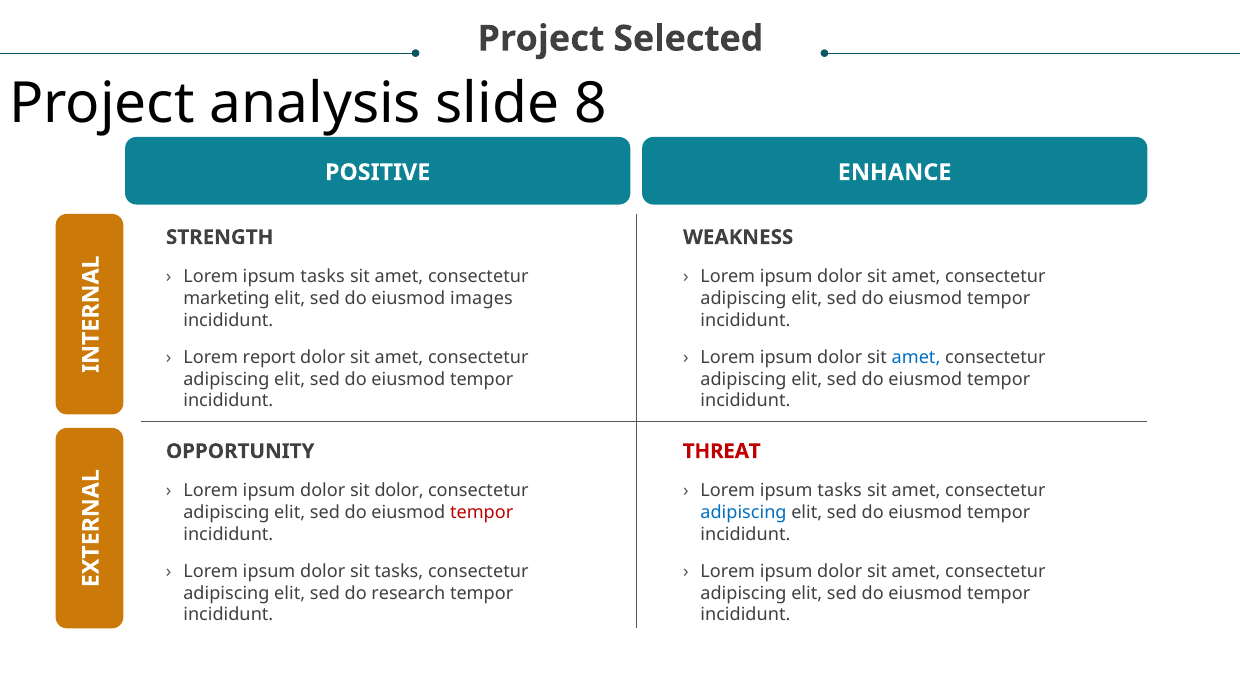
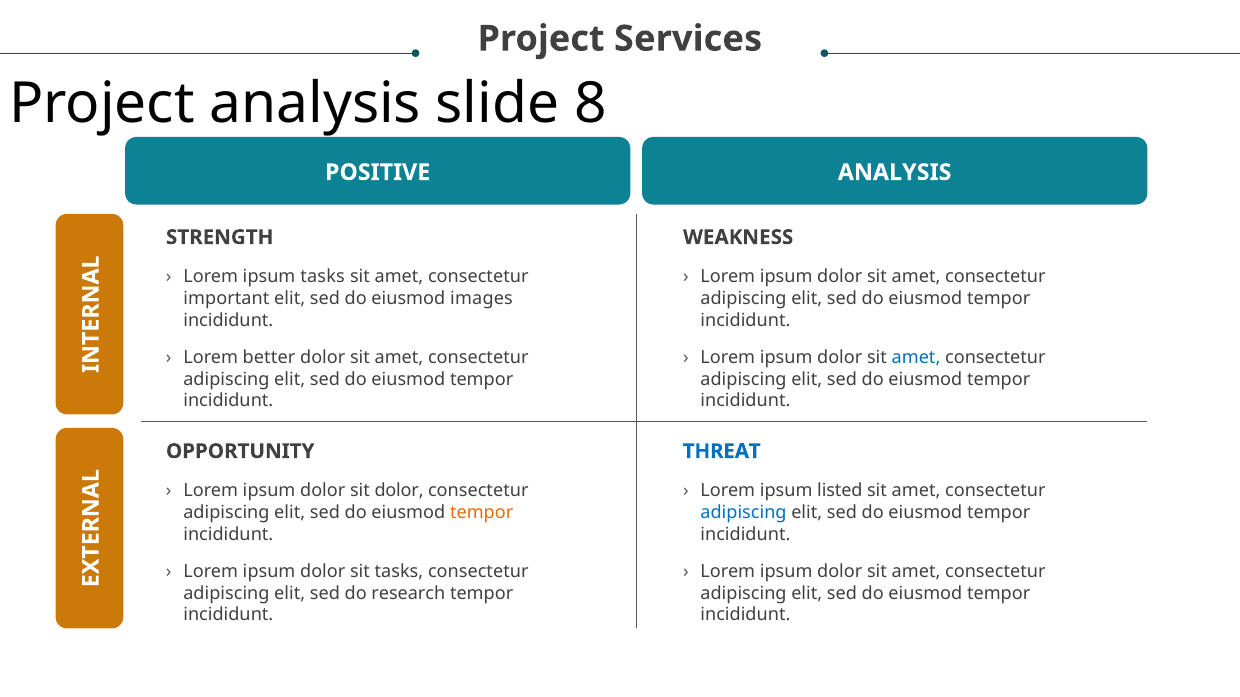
Selected: Selected -> Services (688, 39)
POSITIVE ENHANCE: ENHANCE -> ANALYSIS (895, 172)
marketing: marketing -> important (226, 299)
report: report -> better (269, 358)
THREAT colour: red -> blue (722, 452)
tasks: tasks -> listed (840, 491)
tempor colour: red -> orange (482, 513)
